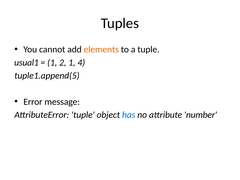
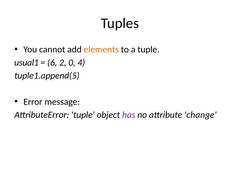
1: 1 -> 6 (52, 63)
2 1: 1 -> 0 (72, 63)
has colour: blue -> purple (129, 115)
number: number -> change (200, 115)
